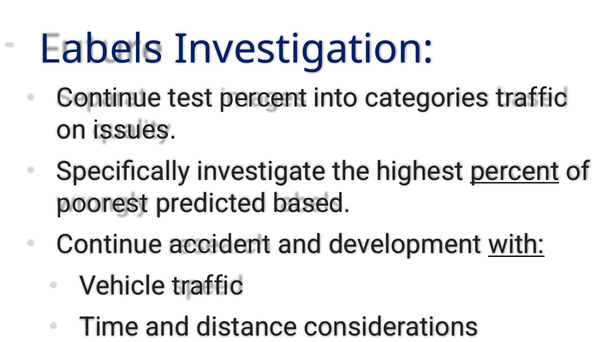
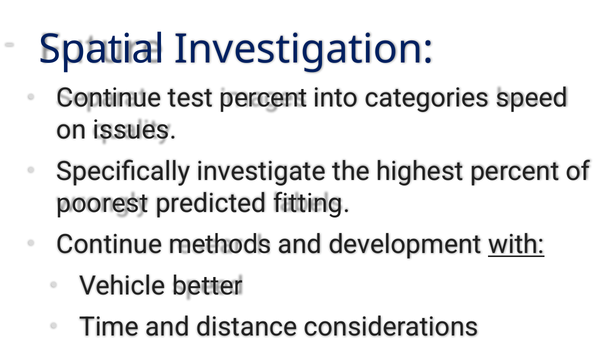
Labels: Labels -> Spatial (102, 50)
categories traffic: traffic -> speed (532, 98)
percent underline: present -> none (515, 171)
based: based -> fitting (312, 203)
accident: accident -> methods (220, 245)
Vehicle traffic: traffic -> better (208, 286)
